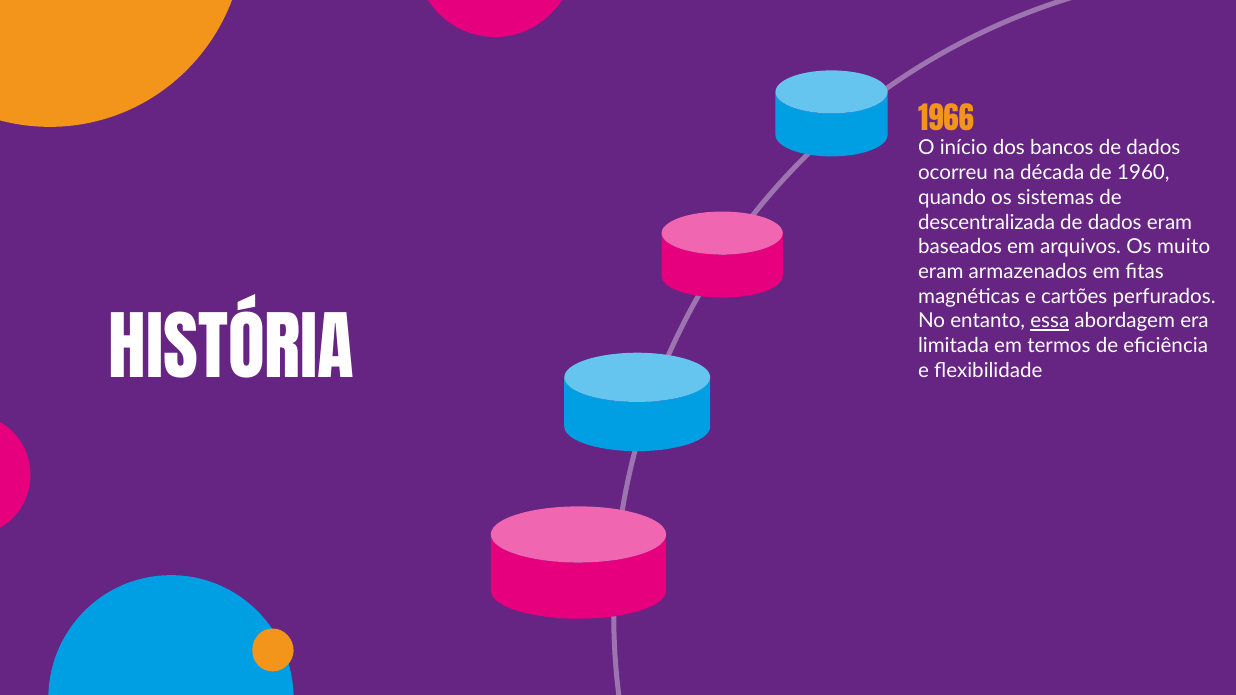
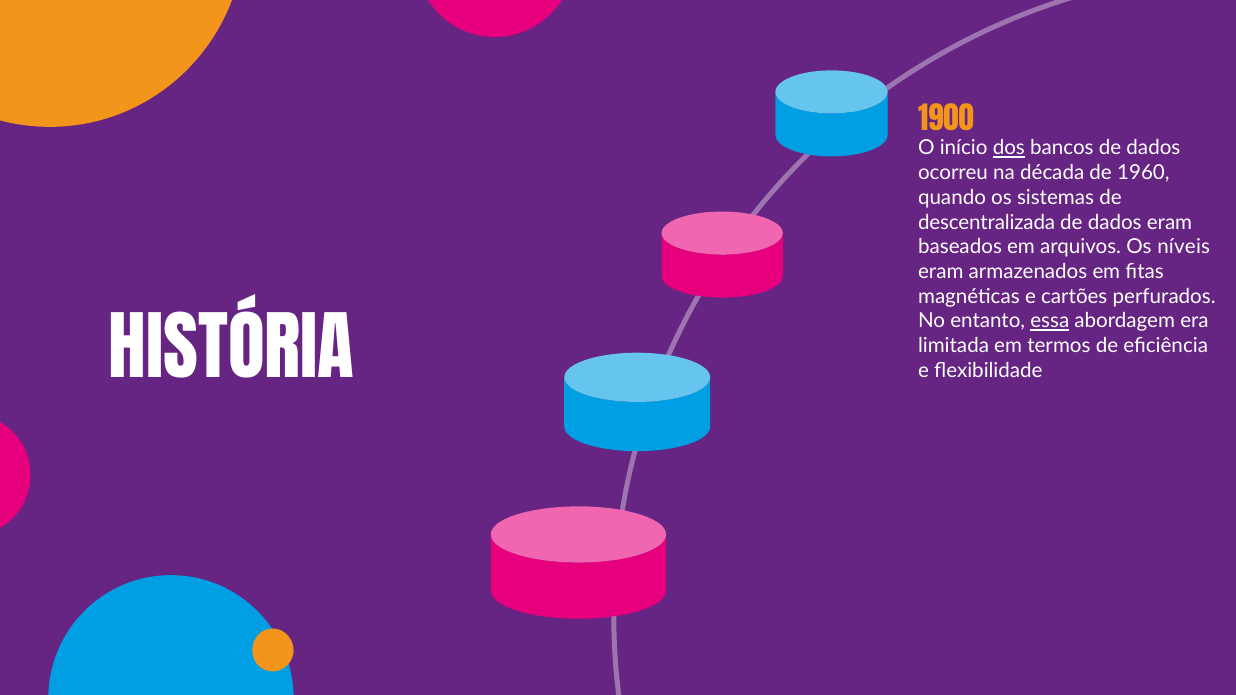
1966: 1966 -> 1900 (946, 121)
dos underline: none -> present (1009, 148)
muito: muito -> níveis (1184, 247)
